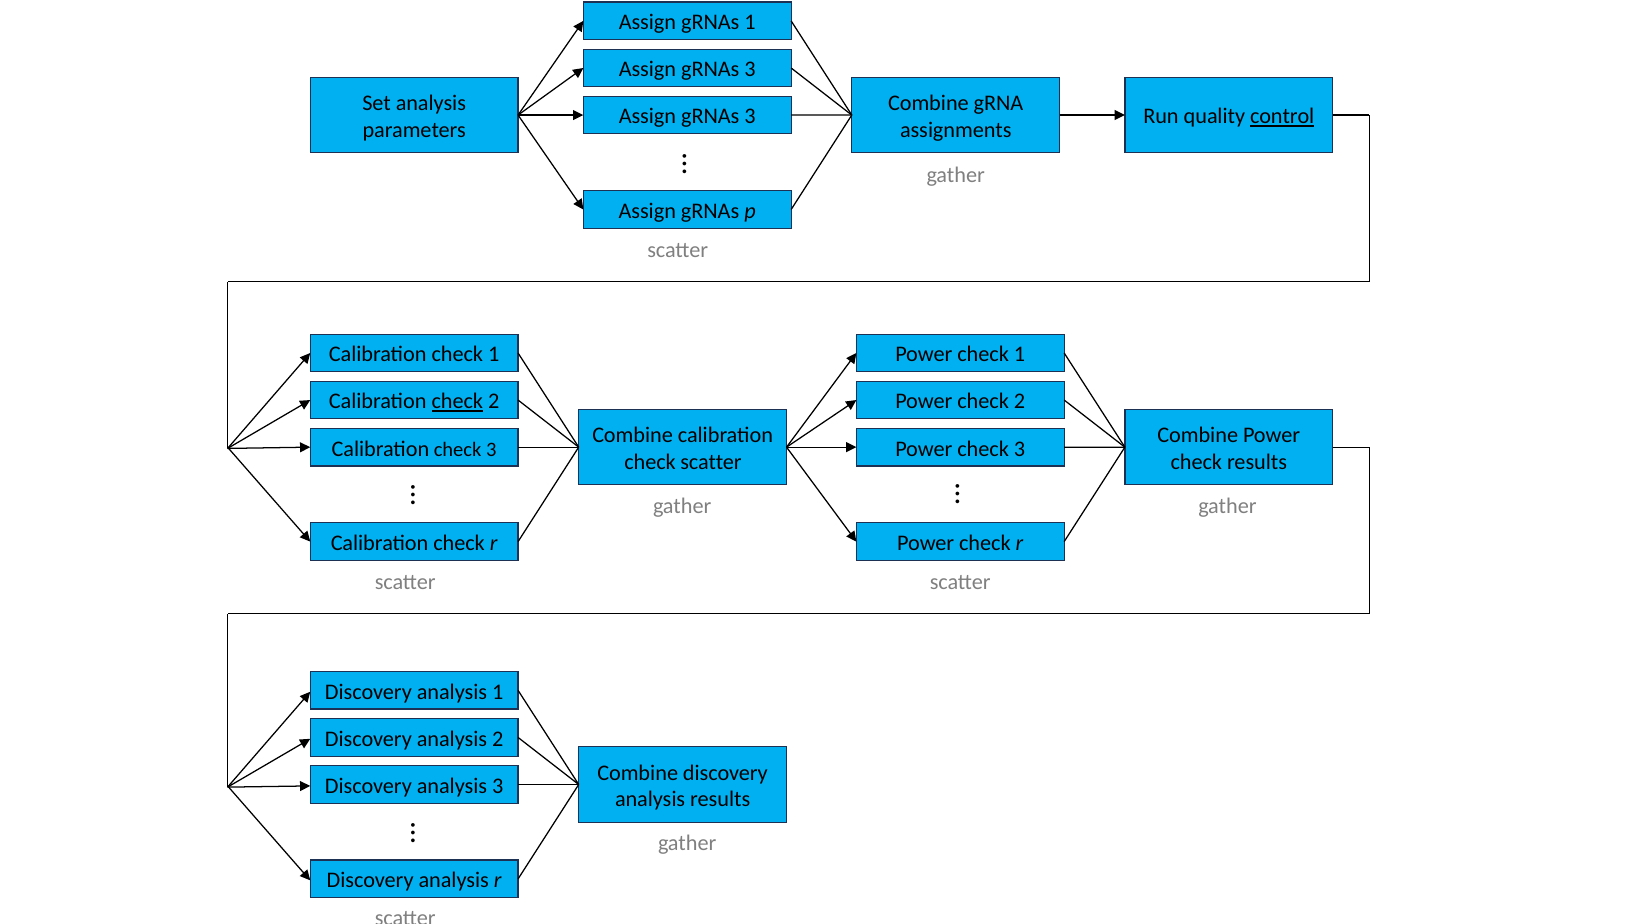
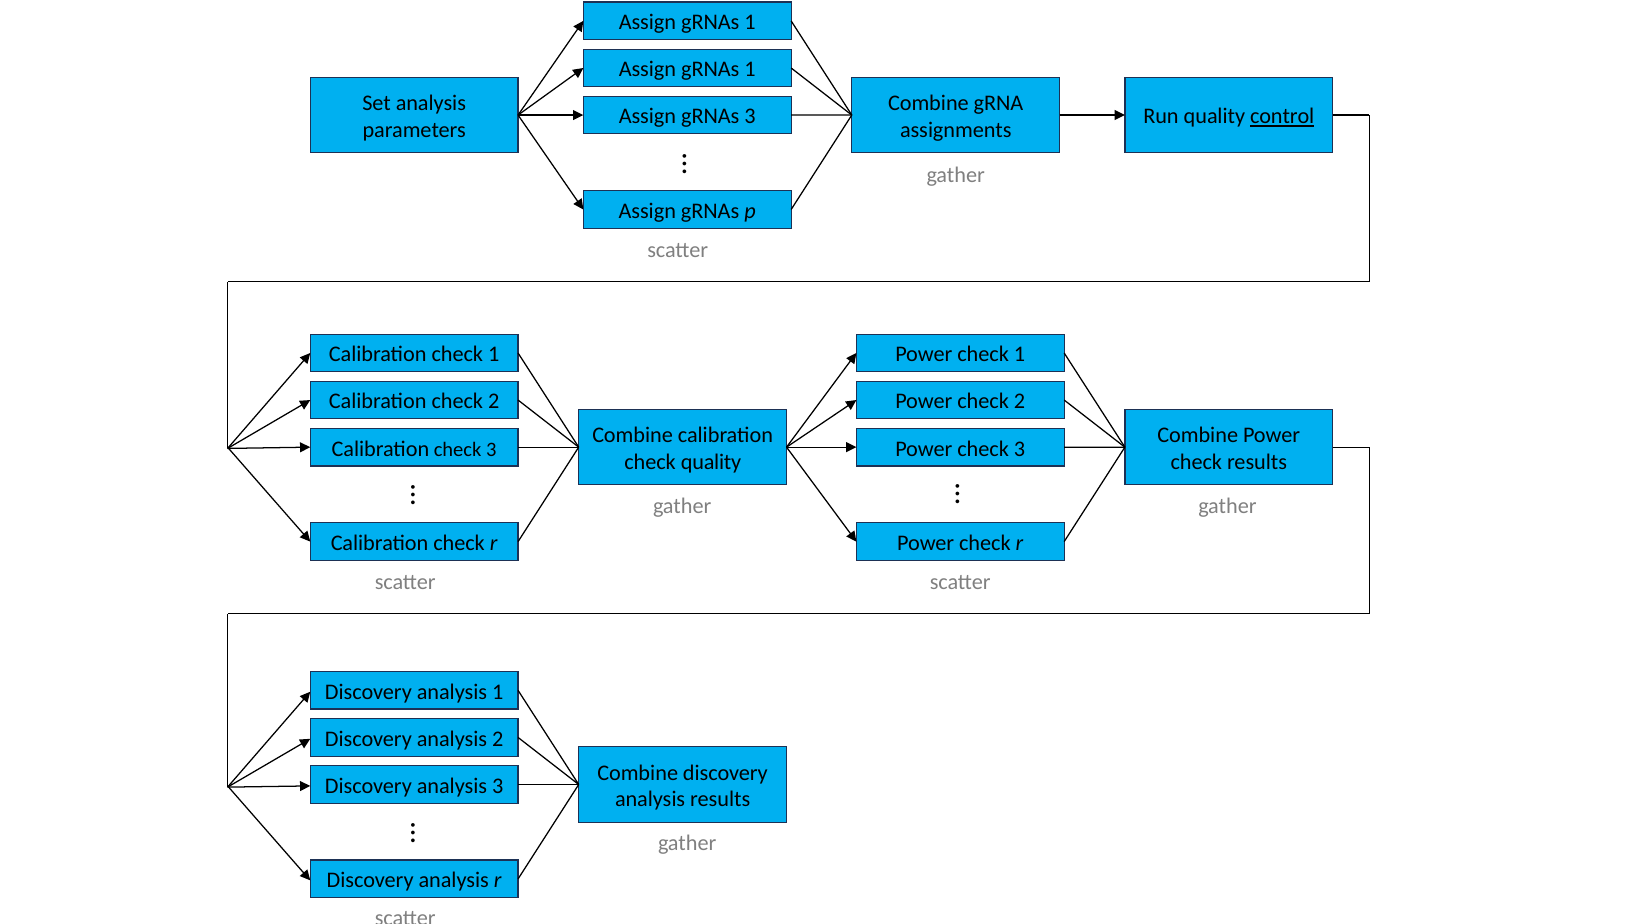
3: 3 -> 1 (750, 70)
check underline: present -> none (457, 402)
check scatter: scatter -> quality (711, 462)
